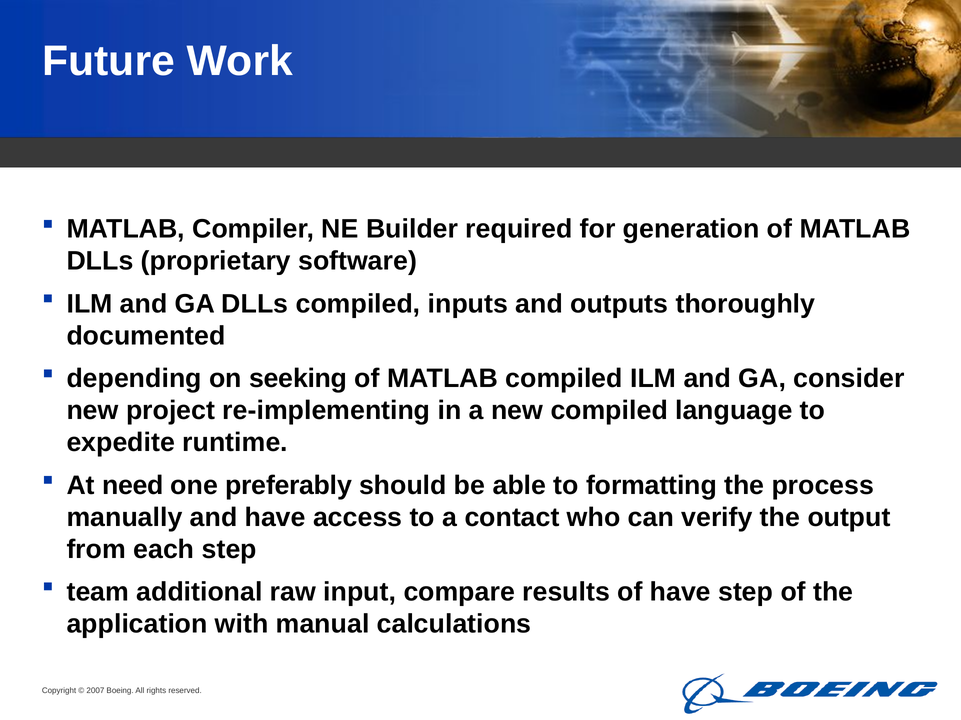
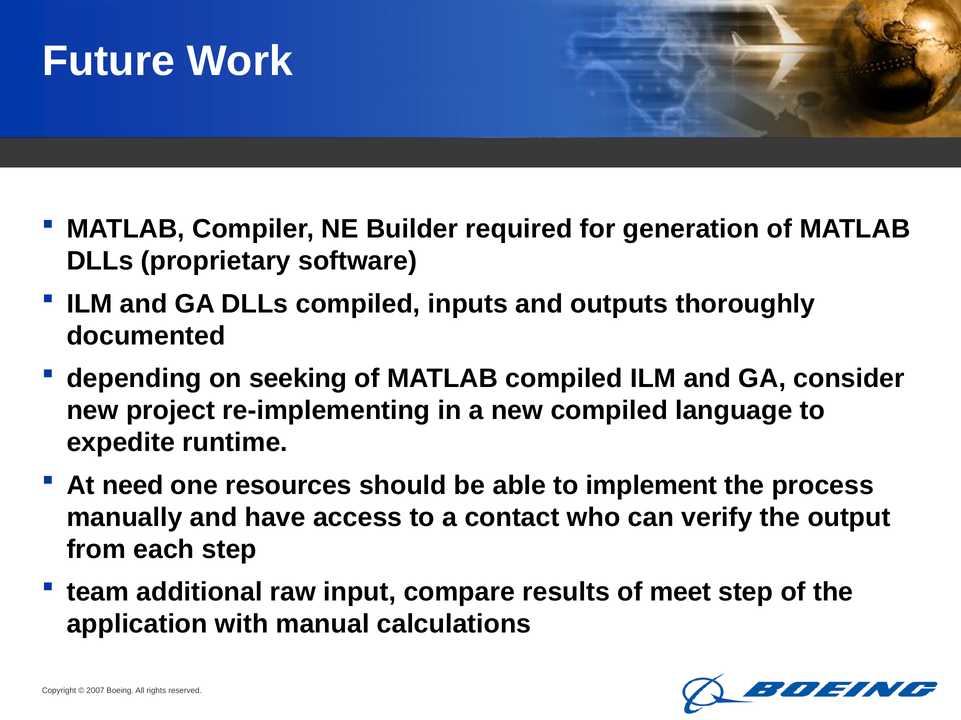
preferably: preferably -> resources (289, 486)
formatting: formatting -> implement (652, 486)
of have: have -> meet (680, 593)
